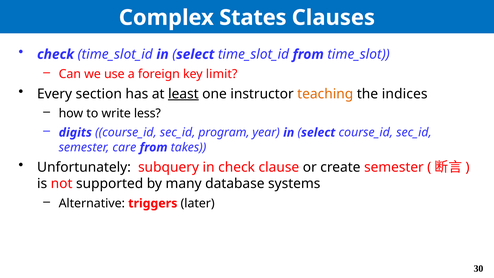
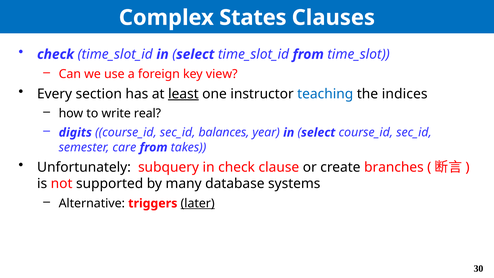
limit: limit -> view (222, 74)
teaching colour: orange -> blue (325, 94)
less: less -> real (147, 114)
program: program -> balances (224, 132)
create semester: semester -> branches (394, 167)
later underline: none -> present (198, 203)
